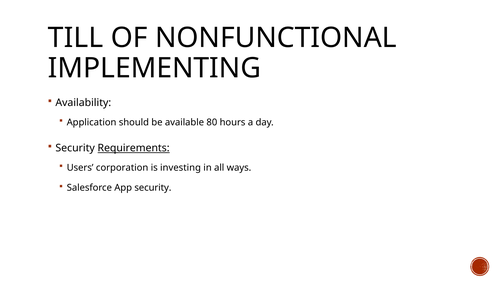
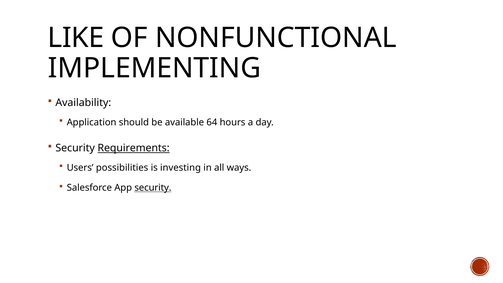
TILL: TILL -> LIKE (76, 38)
80: 80 -> 64 (212, 122)
corporation: corporation -> possibilities (122, 168)
security underline: none -> present (153, 188)
